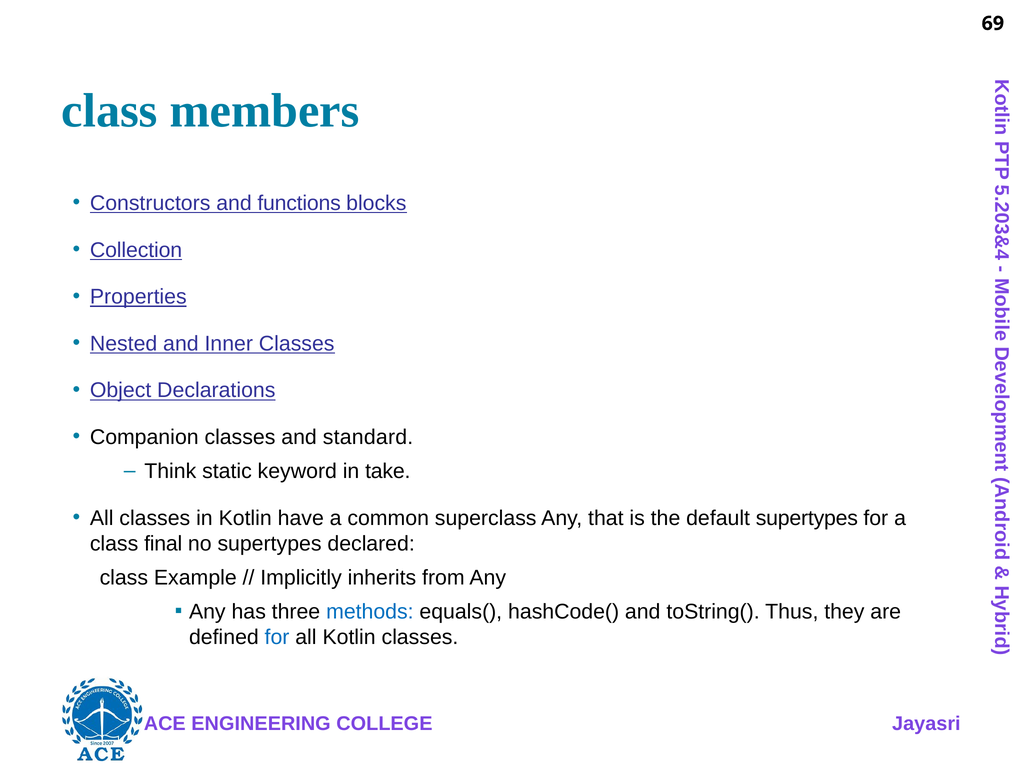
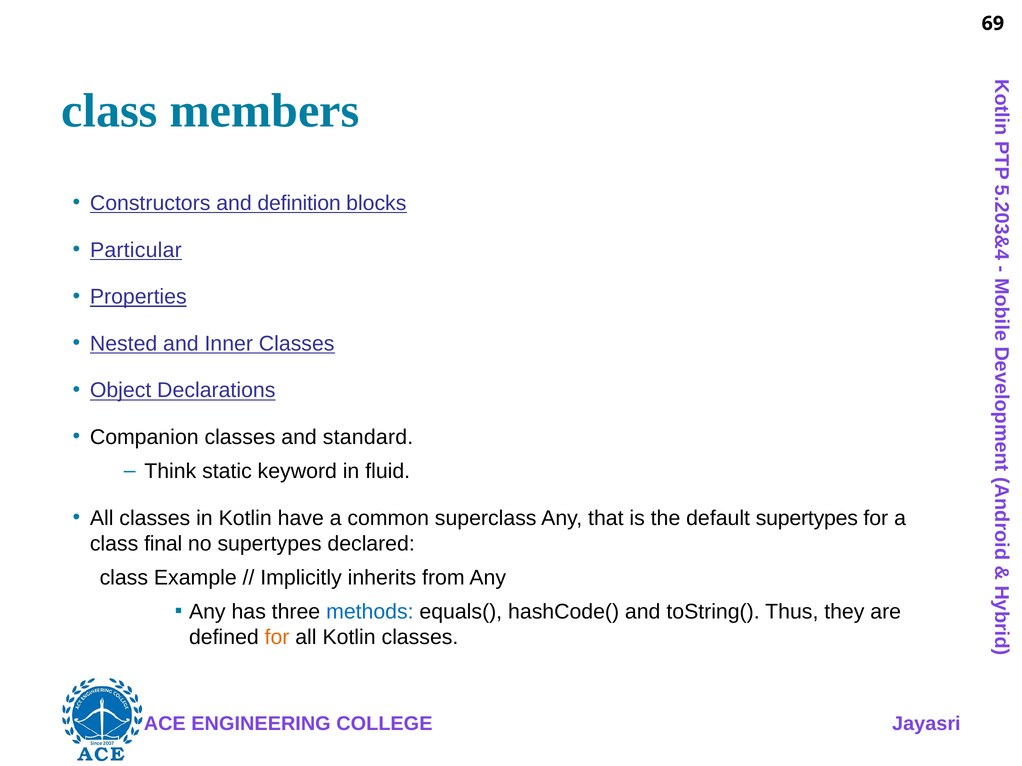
functions: functions -> definition (299, 203)
Collection: Collection -> Particular (136, 250)
take: take -> fluid (388, 472)
for colour: blue -> orange (277, 638)
